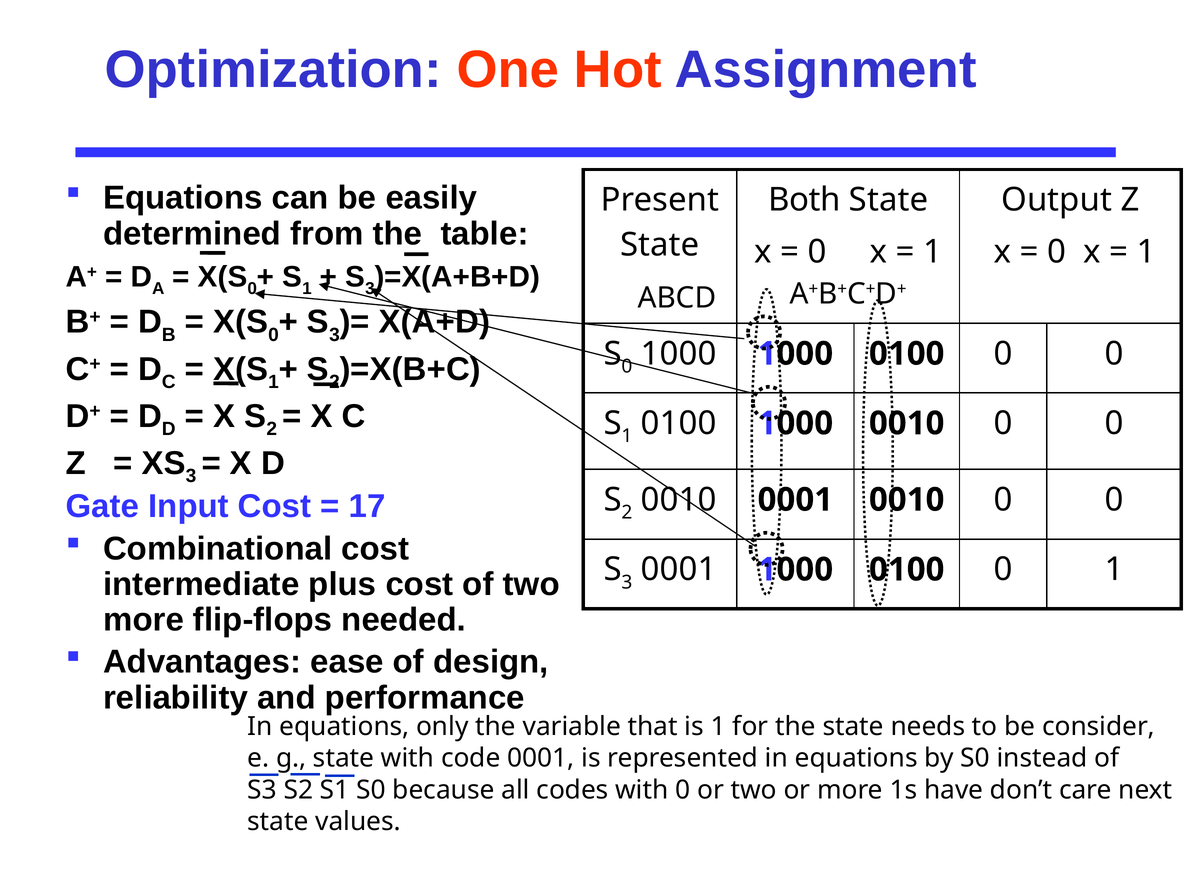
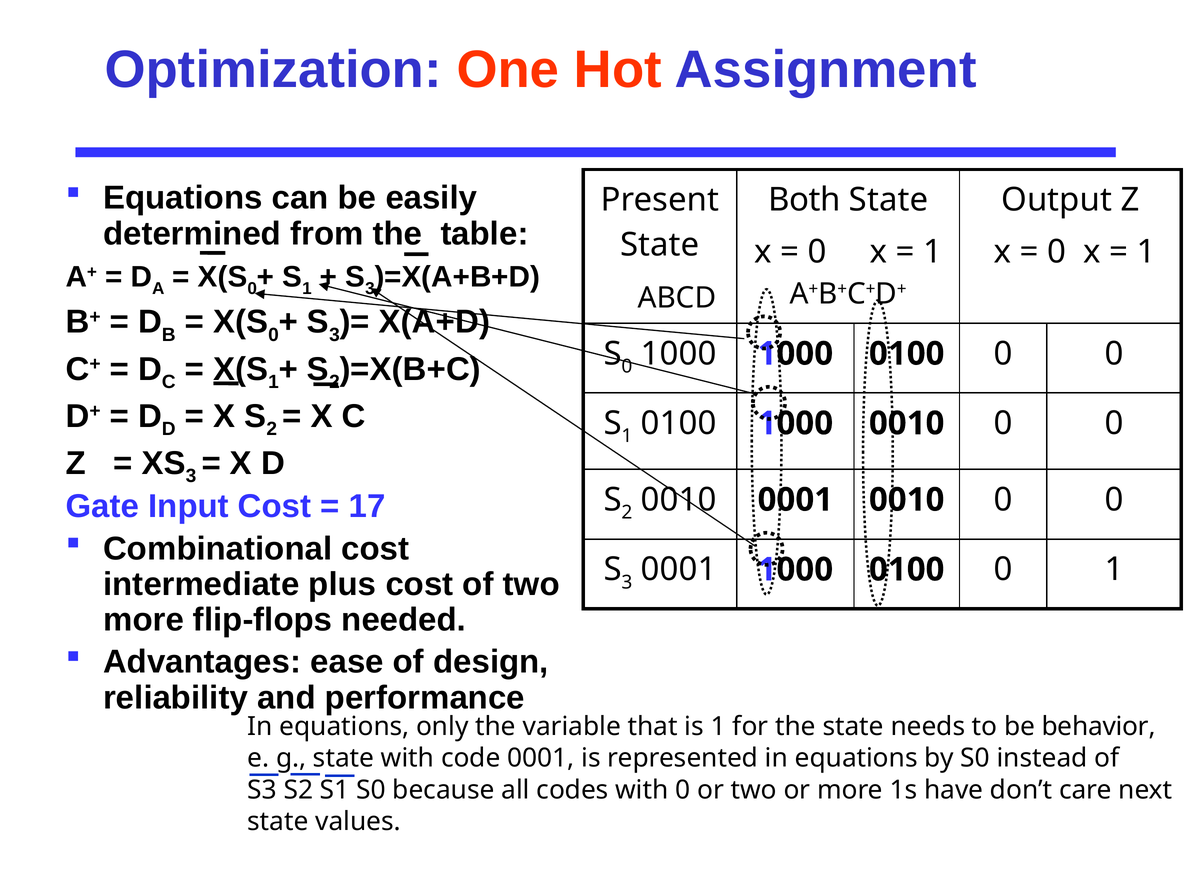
consider: consider -> behavior (1099, 727)
